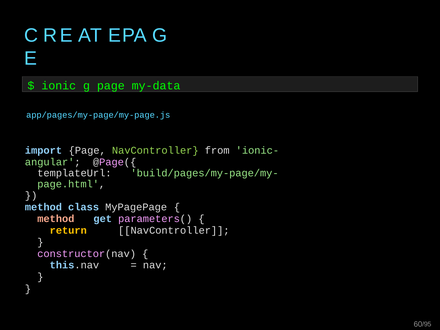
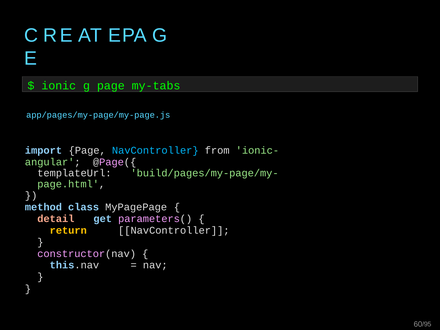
my-data: my-data -> my-tabs (156, 86)
NavController colour: light green -> light blue (155, 150)
method: method -> detail (56, 219)
